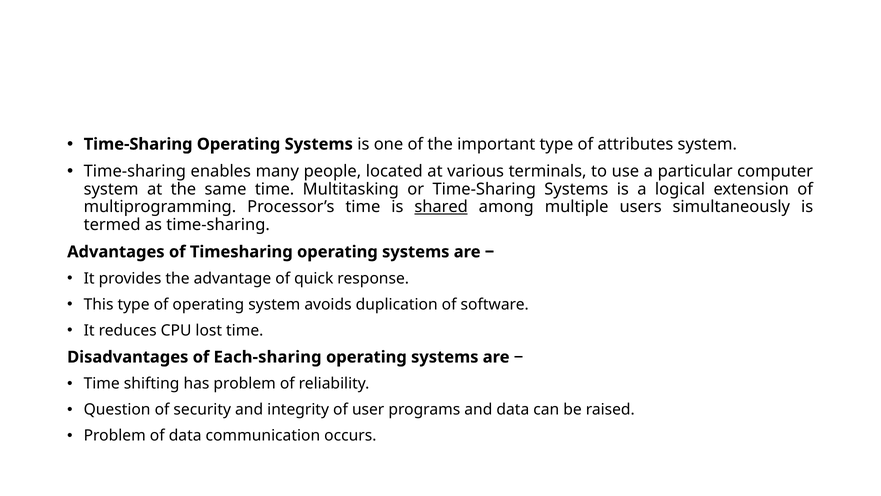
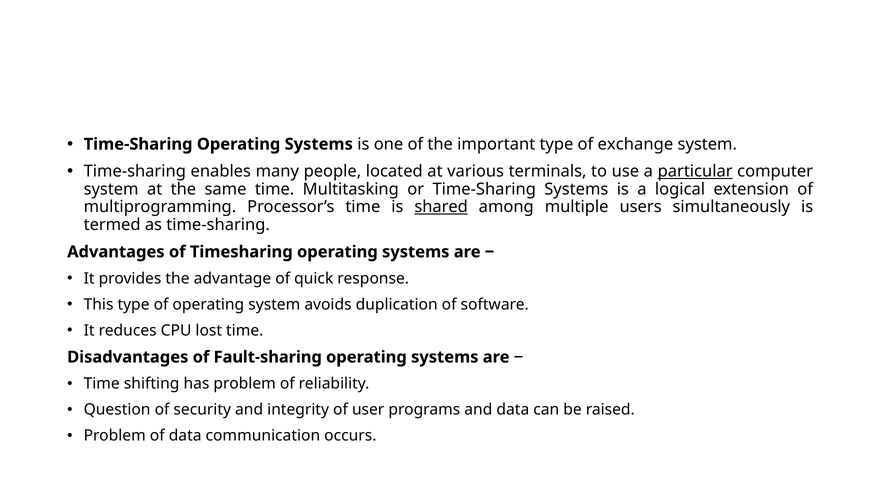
attributes: attributes -> exchange (635, 144)
particular underline: none -> present (695, 171)
Each-sharing: Each-sharing -> Fault-sharing (268, 357)
